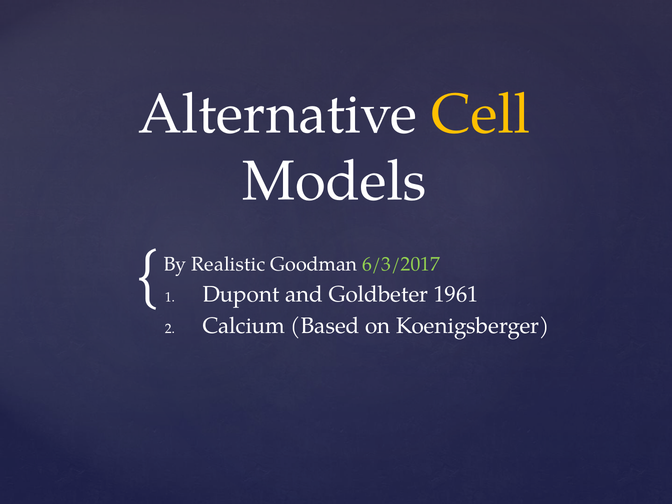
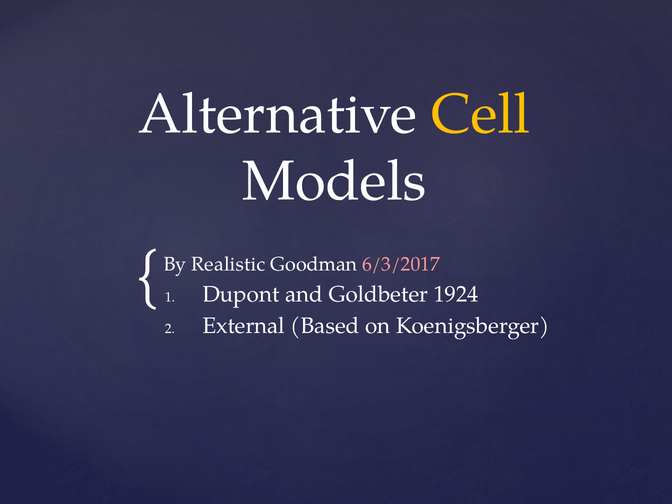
6/3/2017 colour: light green -> pink (401, 265)
1961: 1961 -> 1924 (456, 294)
Calcium: Calcium -> External (244, 326)
